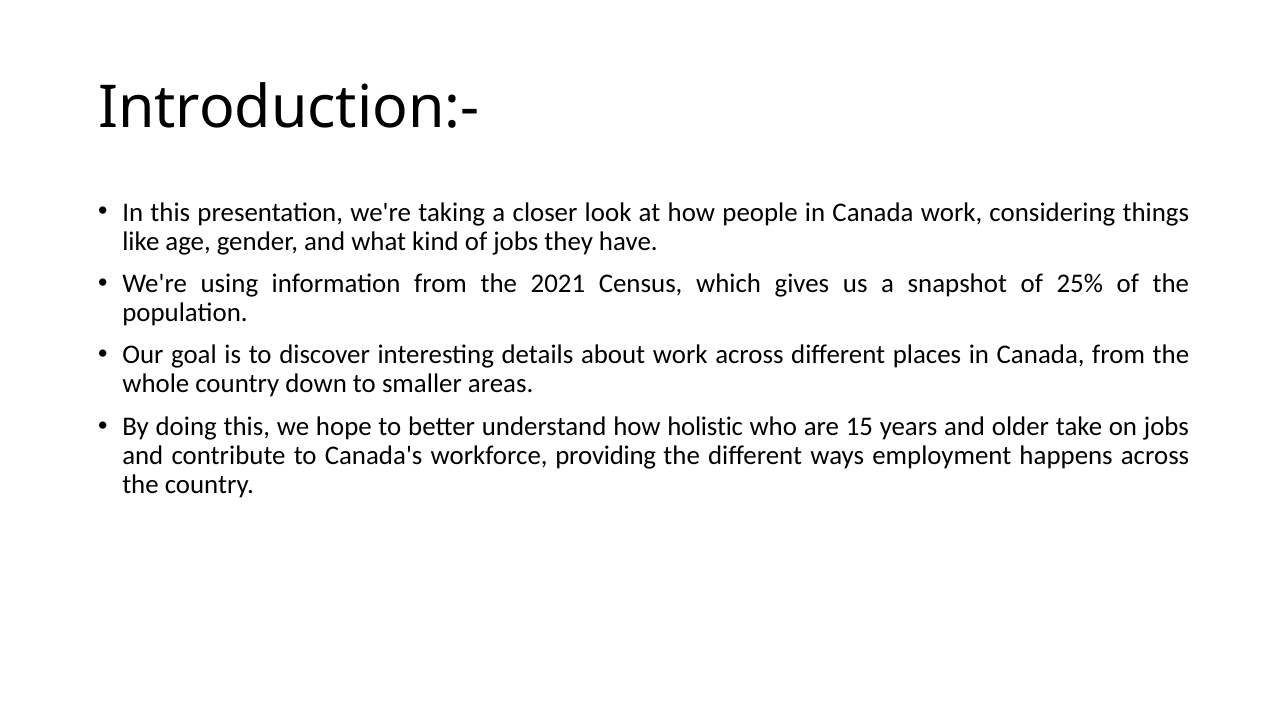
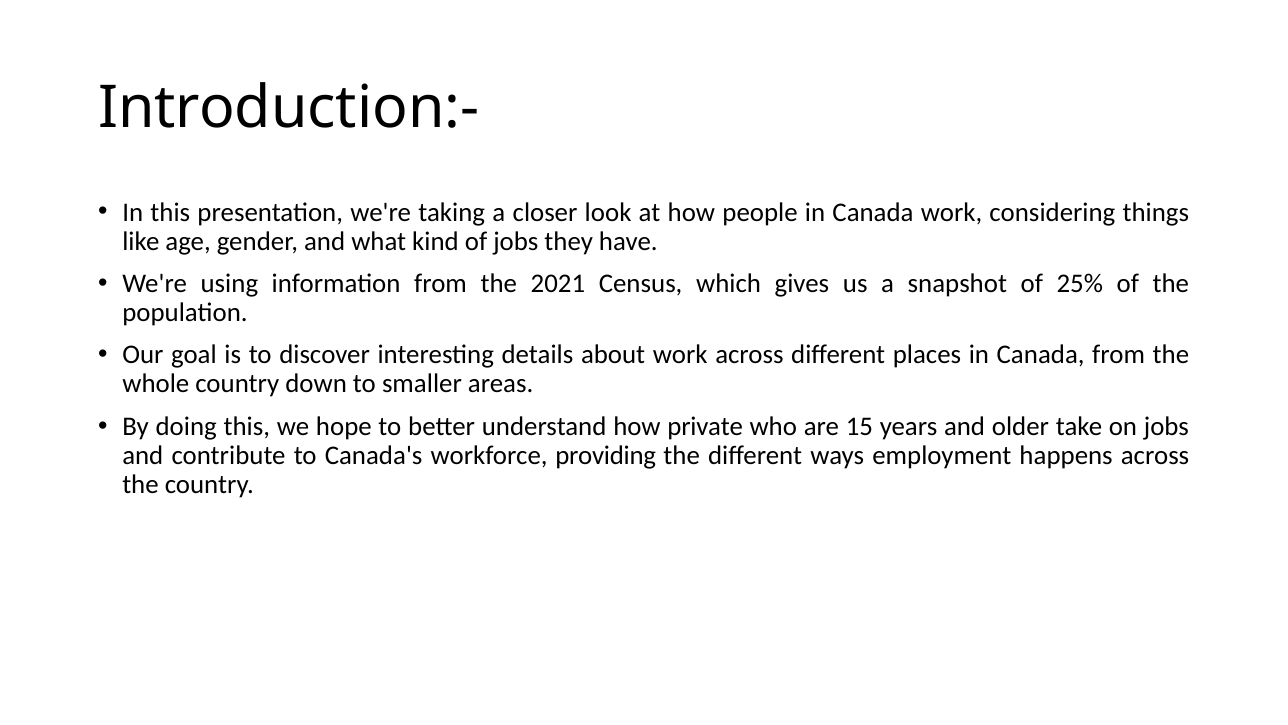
holistic: holistic -> private (705, 426)
